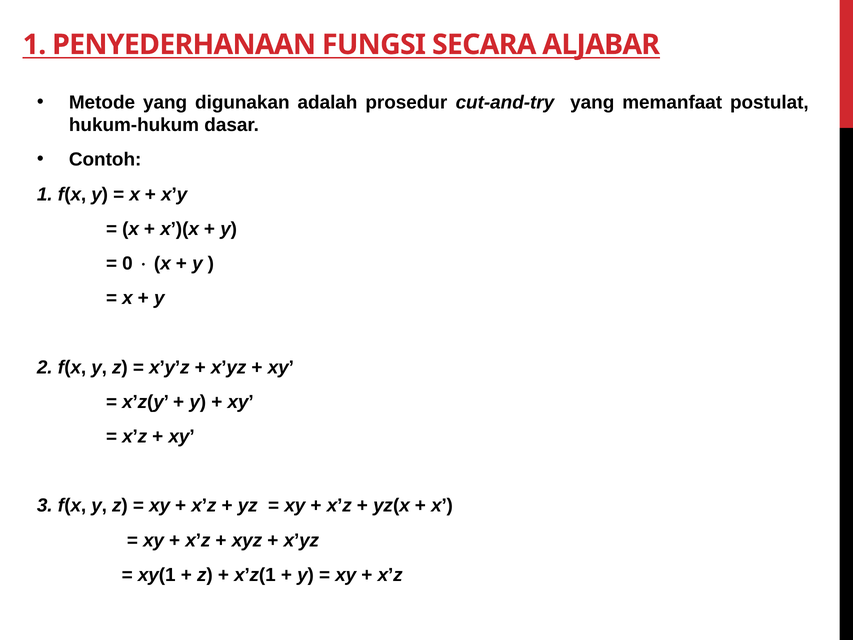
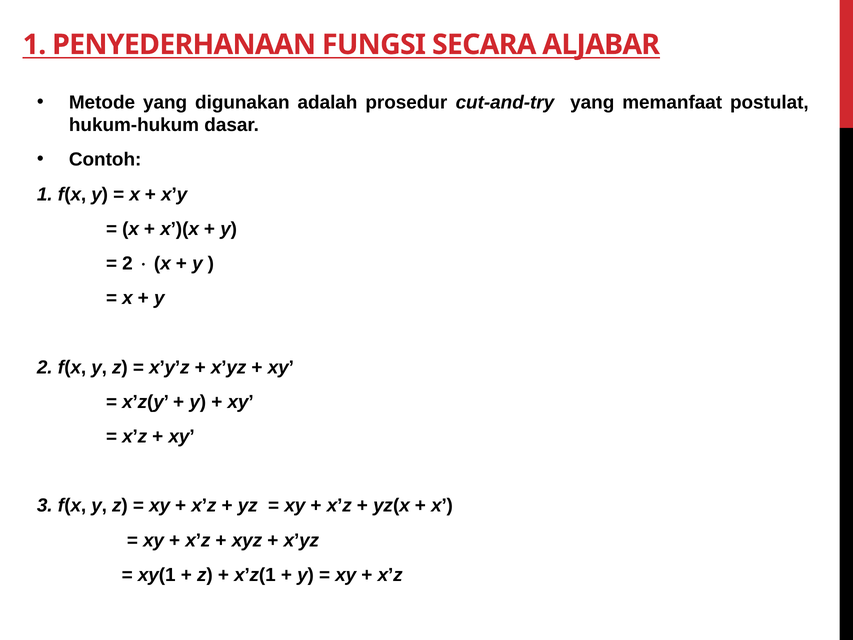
0: 0 -> 2 (127, 263)
